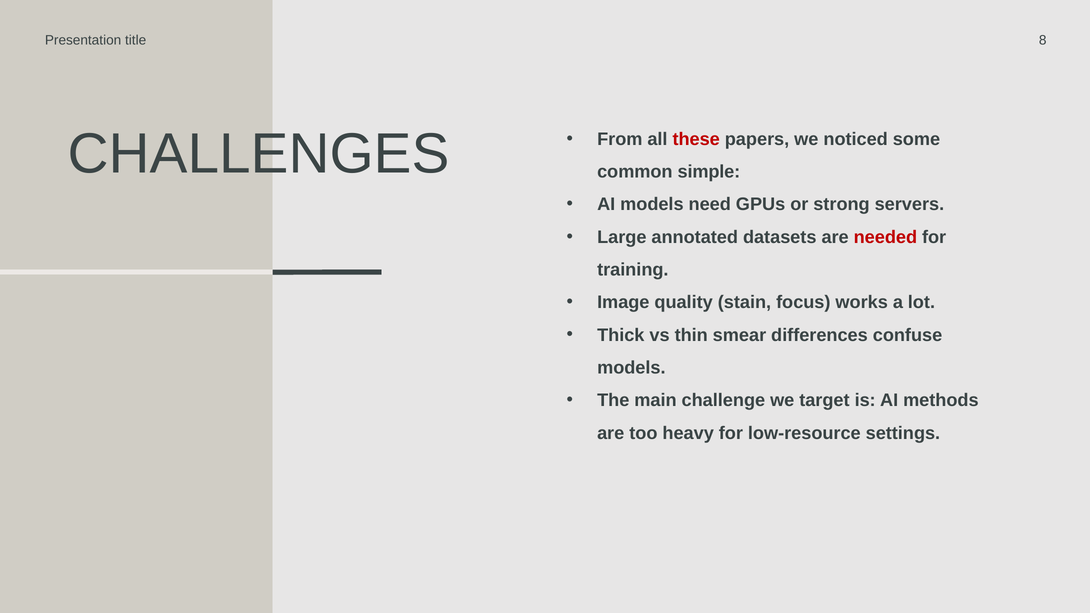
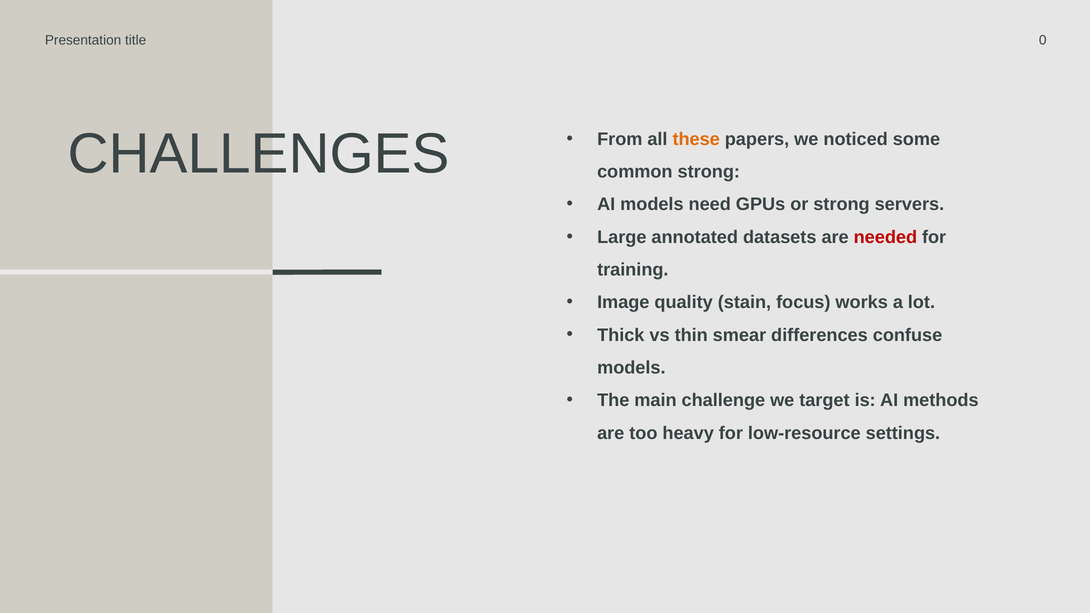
8: 8 -> 0 (1043, 40)
these colour: red -> orange (696, 139)
common simple: simple -> strong (709, 172)
